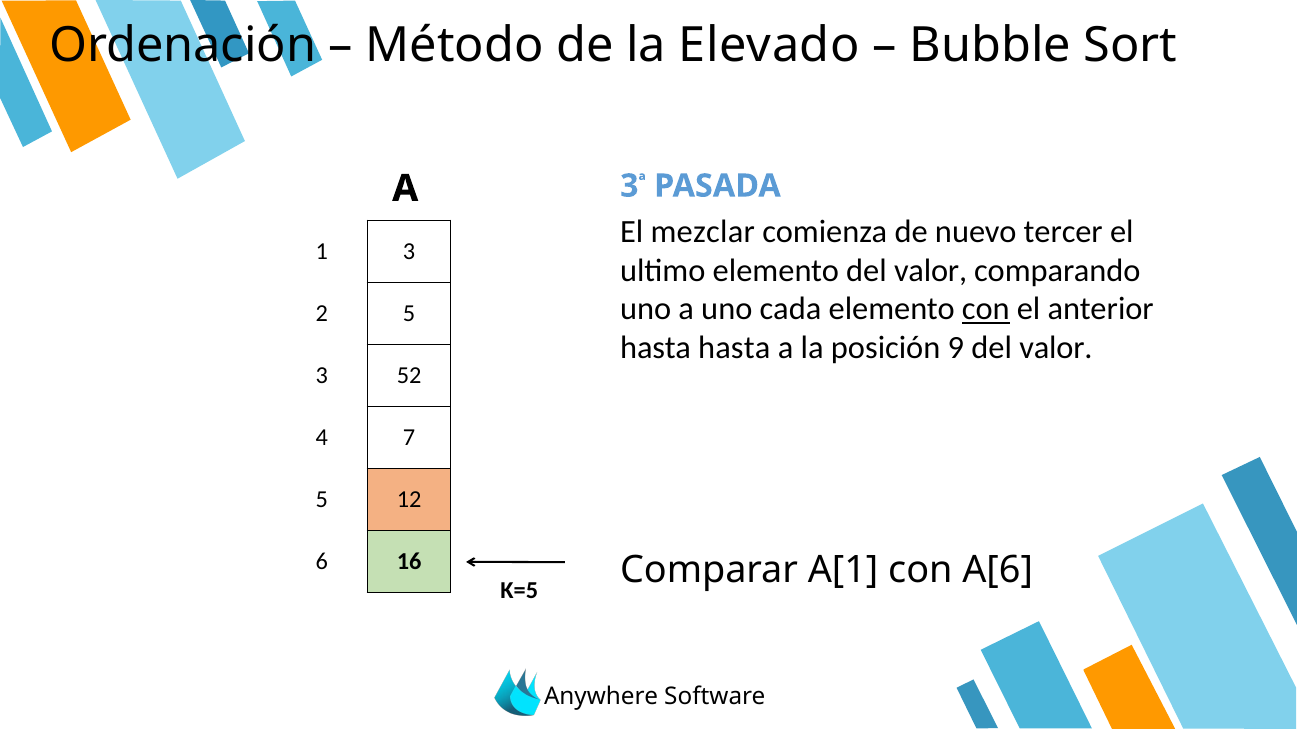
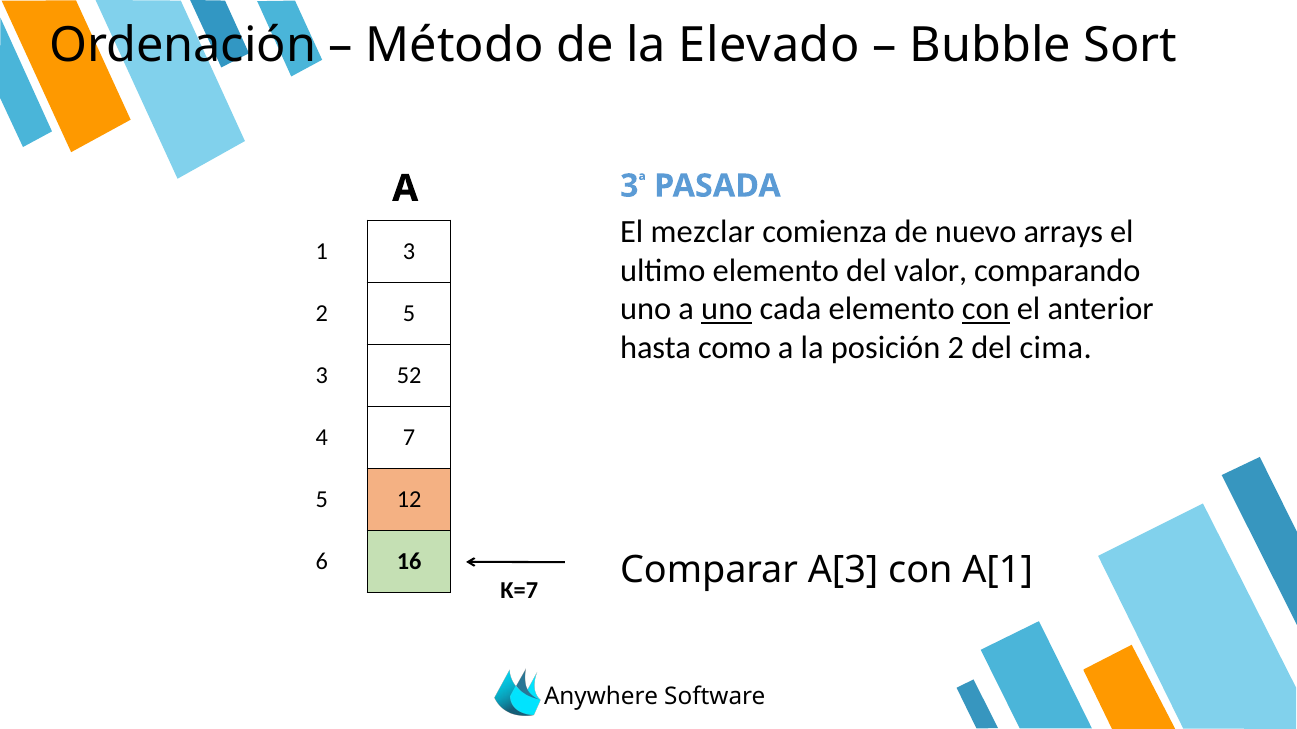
tercer: tercer -> arrays (1063, 232)
uno underline: none -> present (727, 309)
hasta hasta: hasta -> como (734, 348)
posición 9: 9 -> 2 (956, 348)
valor: valor -> cima (1056, 348)
A[1: A[1 -> A[3 (843, 571)
A[6: A[6 -> A[1 (998, 571)
Κ=5: Κ=5 -> Κ=7 (519, 591)
